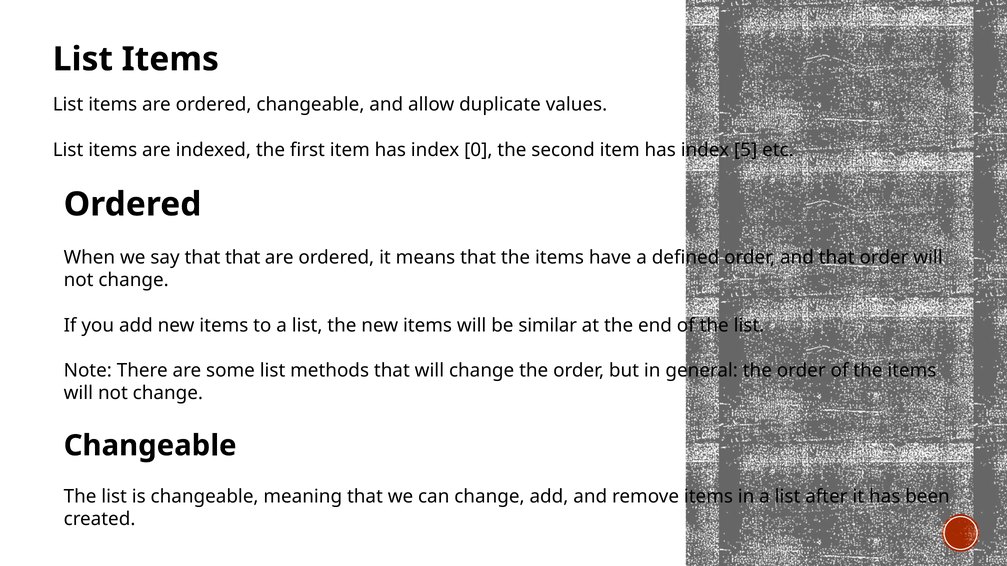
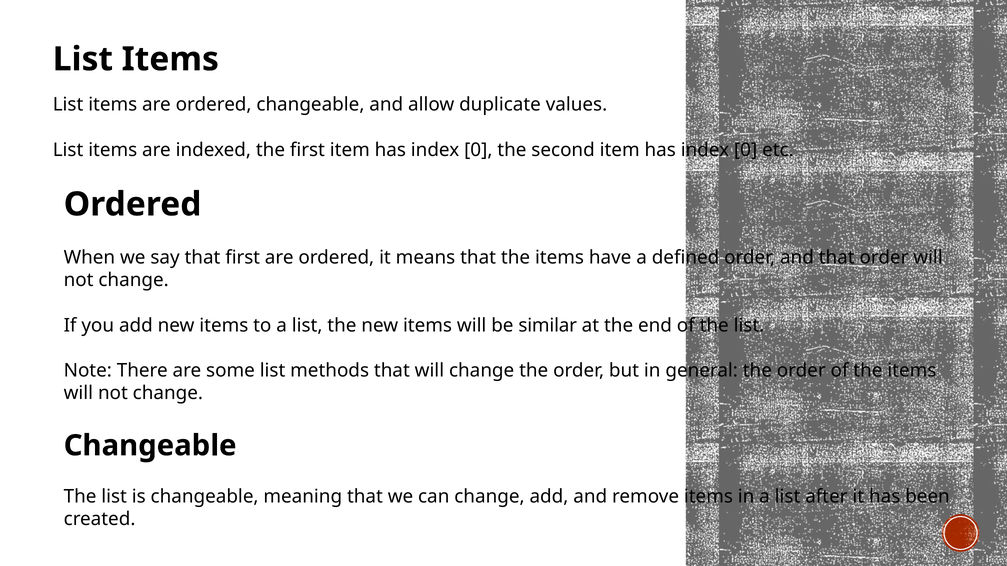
5: 5 -> 0 (746, 150)
that that: that -> first (243, 258)
